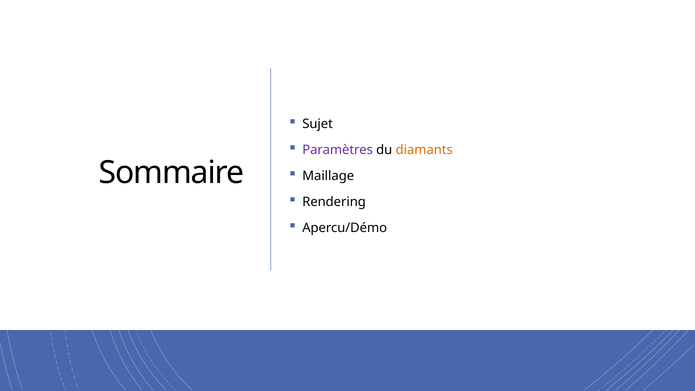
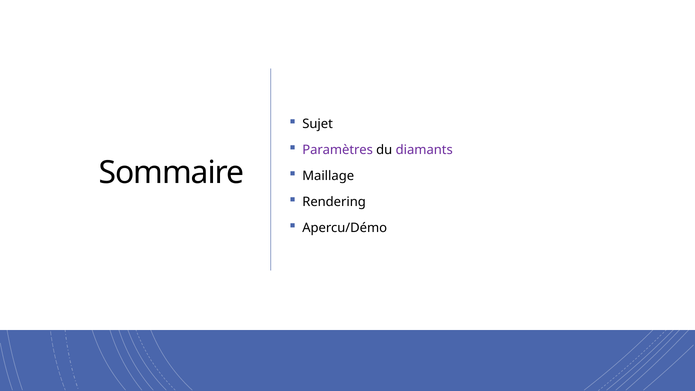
diamants colour: orange -> purple (424, 150)
